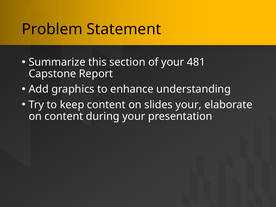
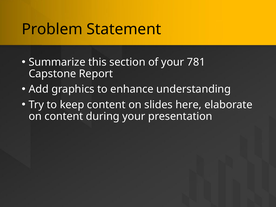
481: 481 -> 781 (196, 62)
slides your: your -> here (189, 105)
